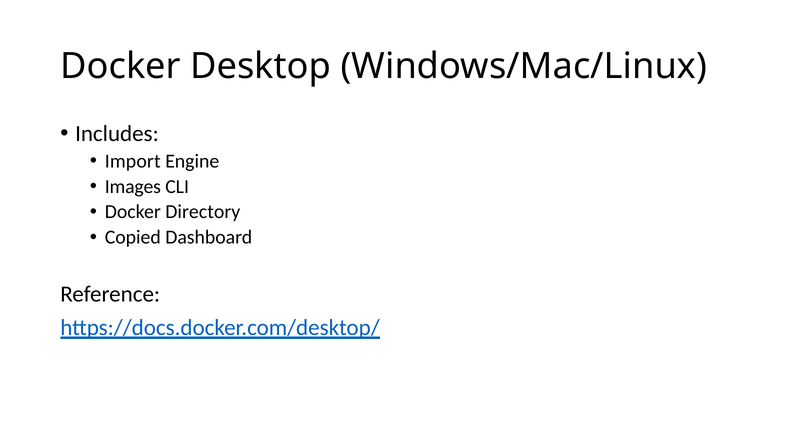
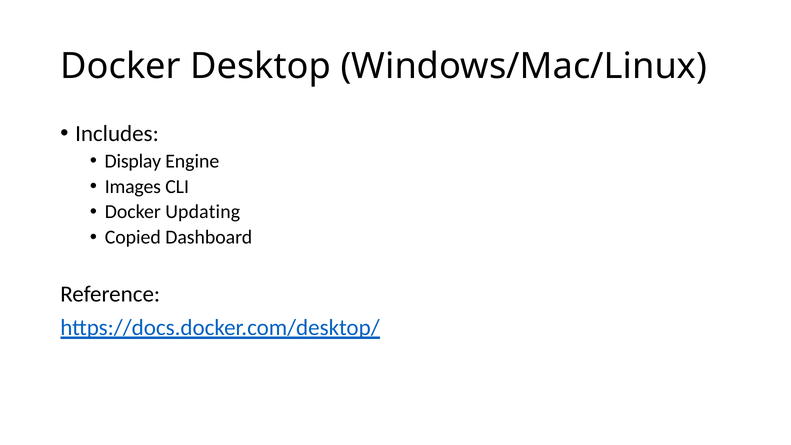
Import: Import -> Display (133, 161)
Directory: Directory -> Updating (203, 212)
